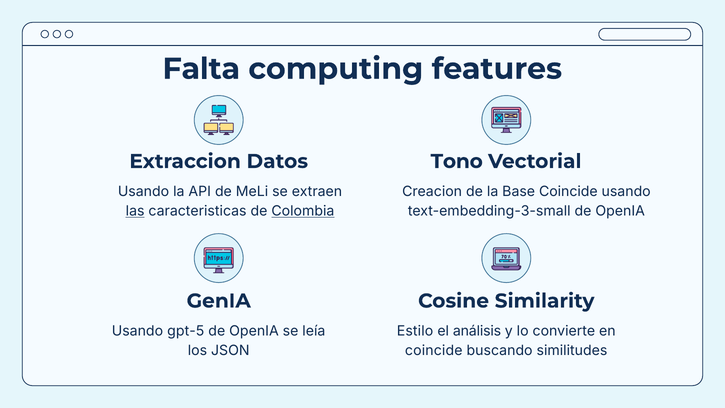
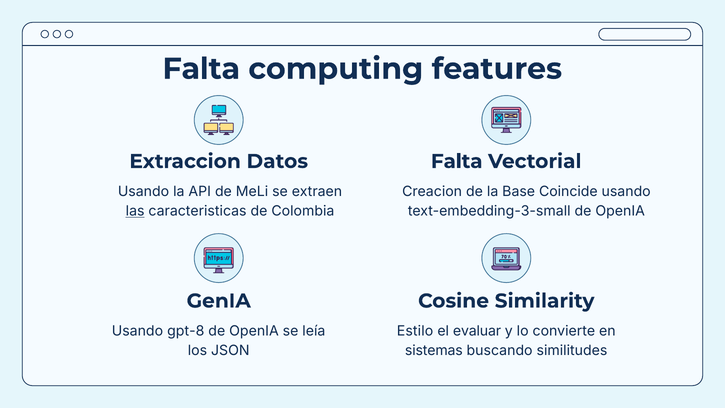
Datos Tono: Tono -> Falta (457, 161)
Colombia underline: present -> none (303, 211)
gpt-5: gpt-5 -> gpt-8 (186, 331)
análisis: análisis -> evaluar (477, 331)
coincide: coincide -> sistemas (434, 351)
